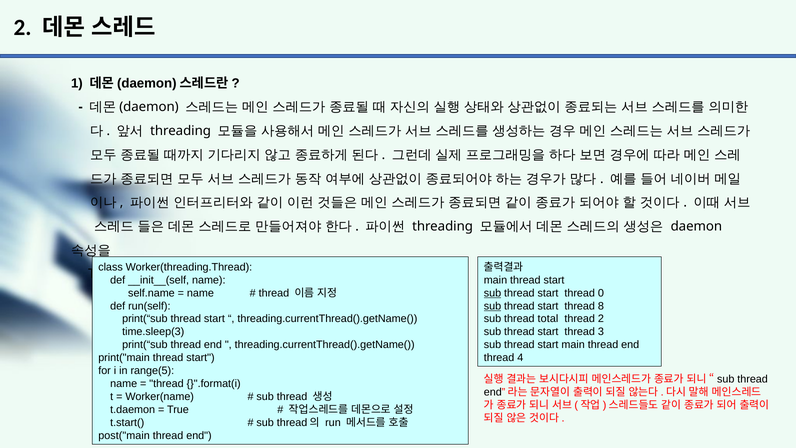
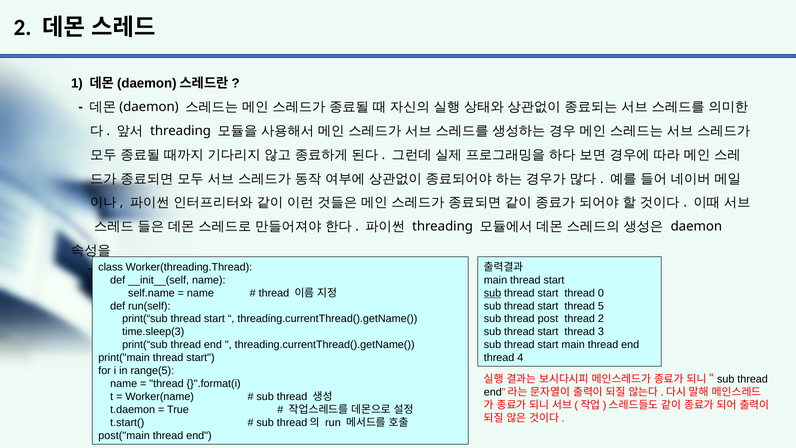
sub underline: present -> none (492, 306)
8: 8 -> 5 (601, 306)
total: total -> post (548, 319)
